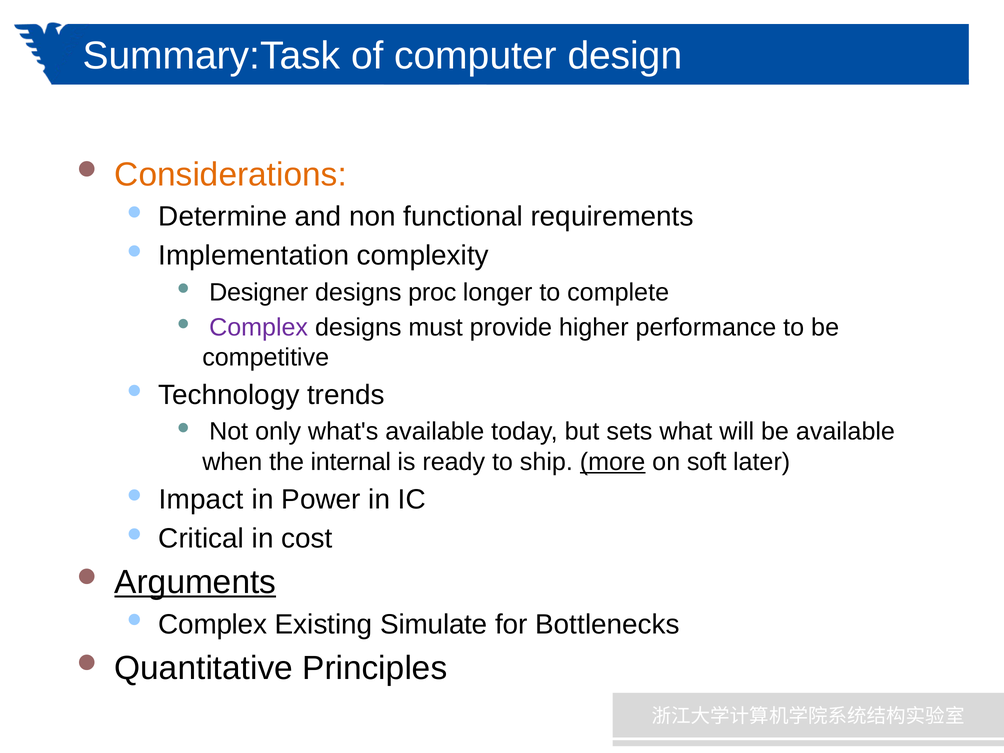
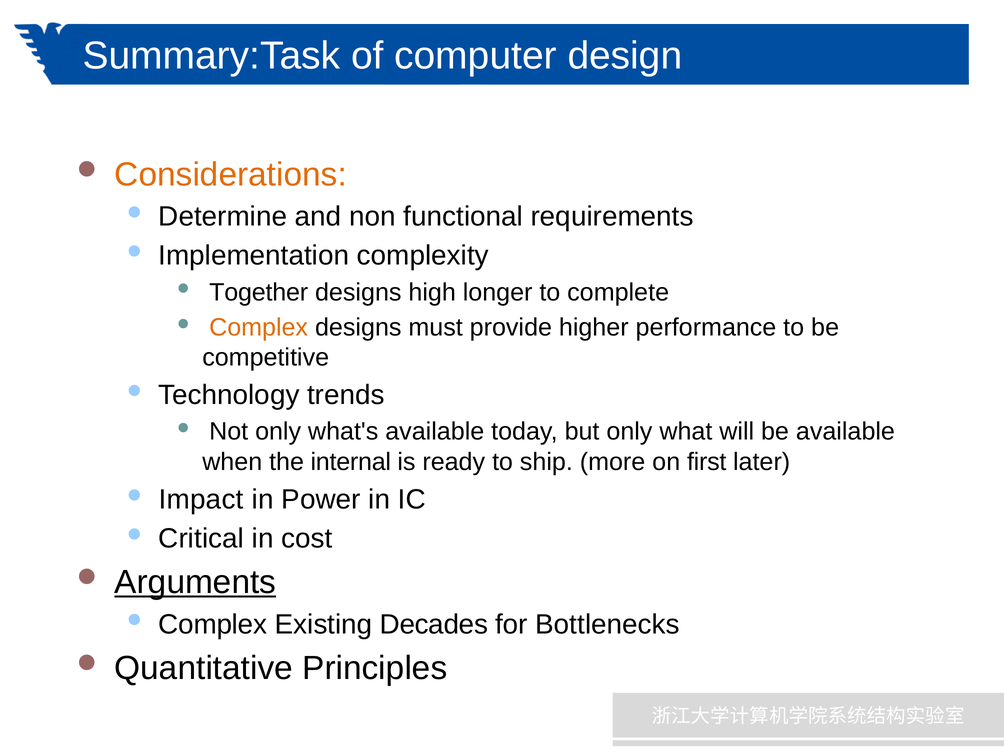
Designer: Designer -> Together (259, 292)
proc: proc -> high (432, 292)
Complex colour: purple -> orange (259, 327)
but sets: sets -> only (629, 432)
more underline: present -> none (613, 462)
soft: soft -> first (707, 462)
Simulate: Simulate -> Decades (434, 624)
